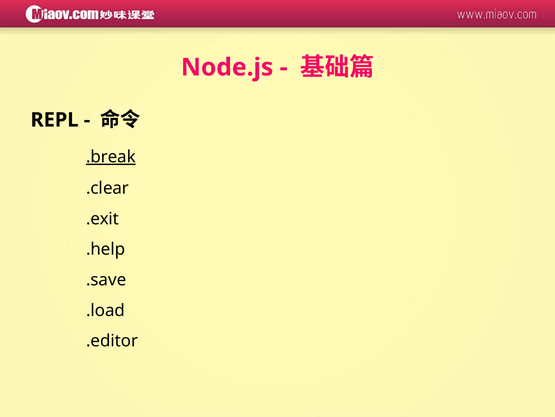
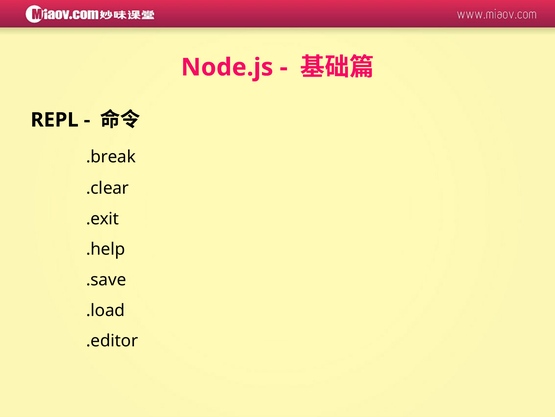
.break underline: present -> none (111, 157)
